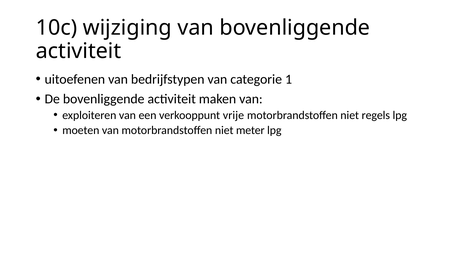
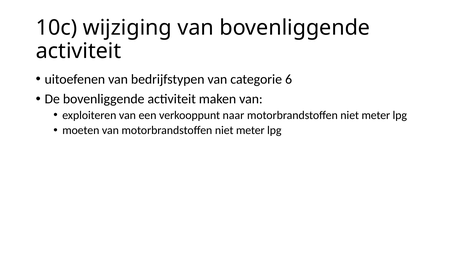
1: 1 -> 6 (289, 79)
vrije: vrije -> naar (233, 115)
regels: regels -> meter (376, 115)
